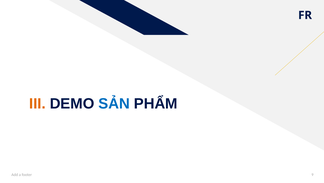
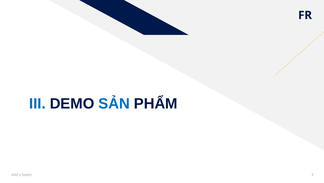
III colour: orange -> blue (37, 103)
